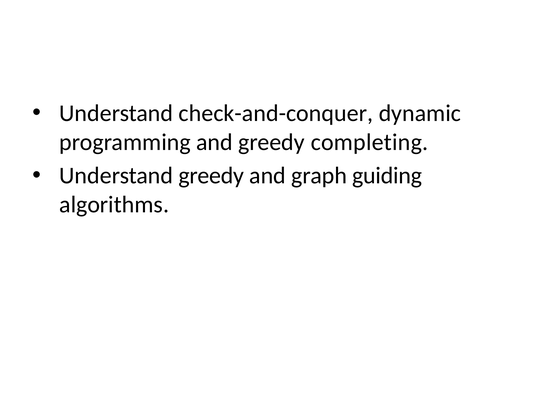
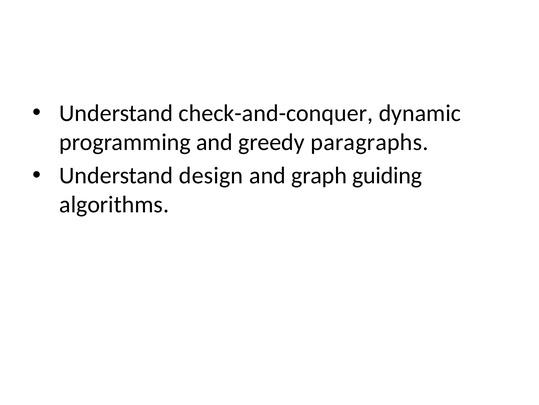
completing: completing -> paragraphs (369, 142)
Understand greedy: greedy -> design (211, 175)
